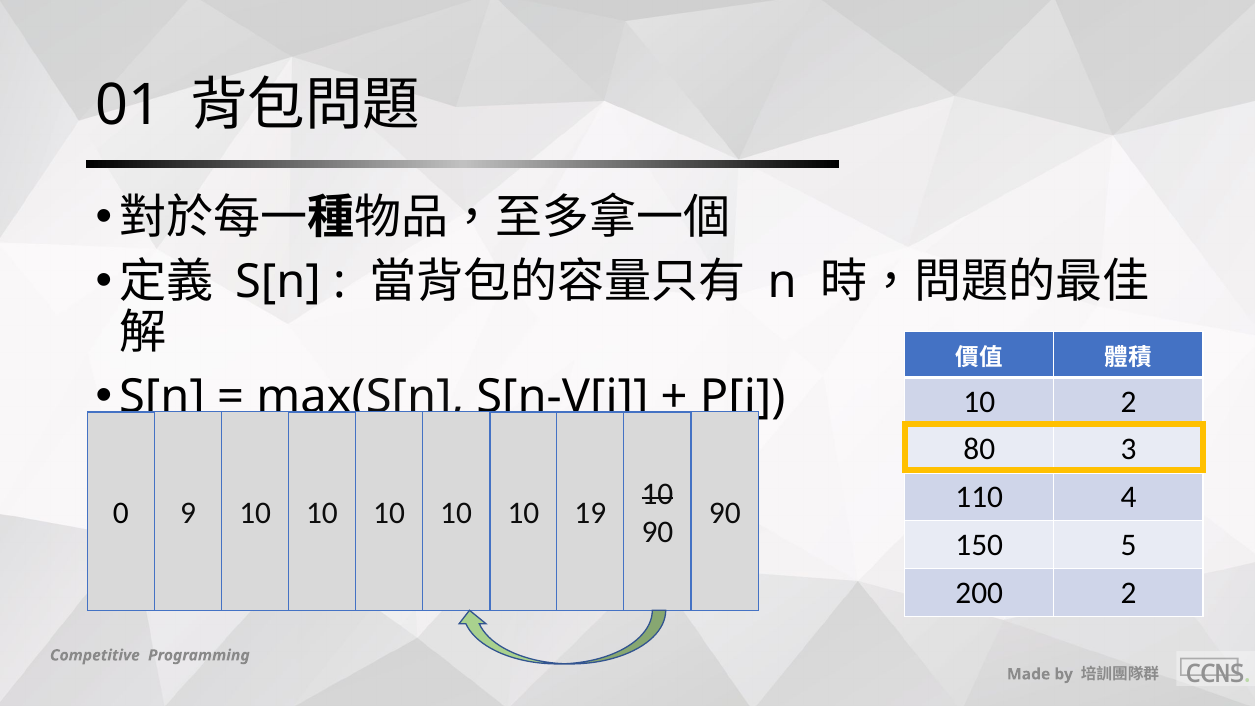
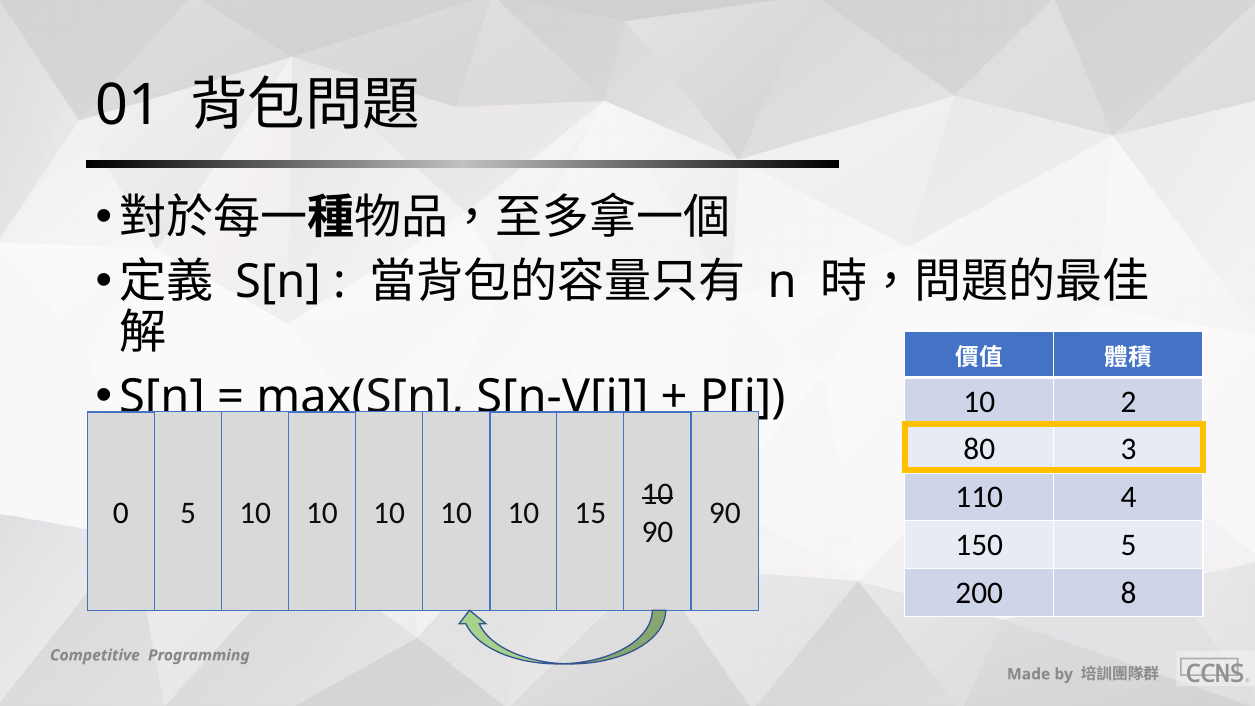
0 9: 9 -> 5 (188, 513)
19: 19 -> 15 (590, 513)
200 2: 2 -> 8 (1128, 593)
